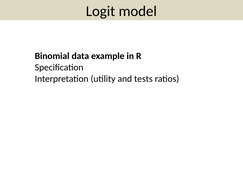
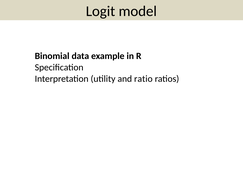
tests: tests -> ratio (143, 79)
